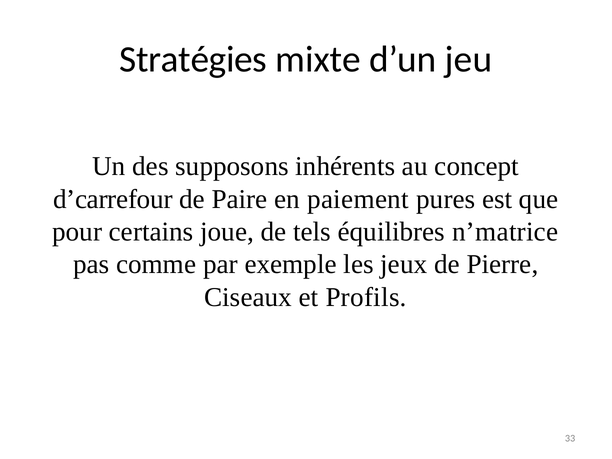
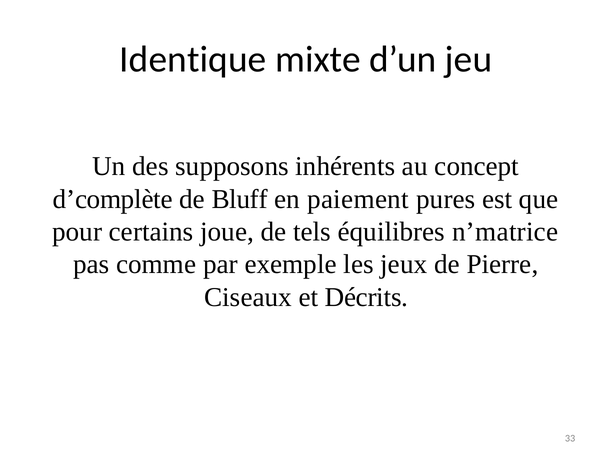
Stratégies: Stratégies -> Identique (193, 59)
d’carrefour: d’carrefour -> d’complète (113, 199)
Paire: Paire -> Bluff (240, 199)
Profils: Profils -> Décrits (366, 297)
